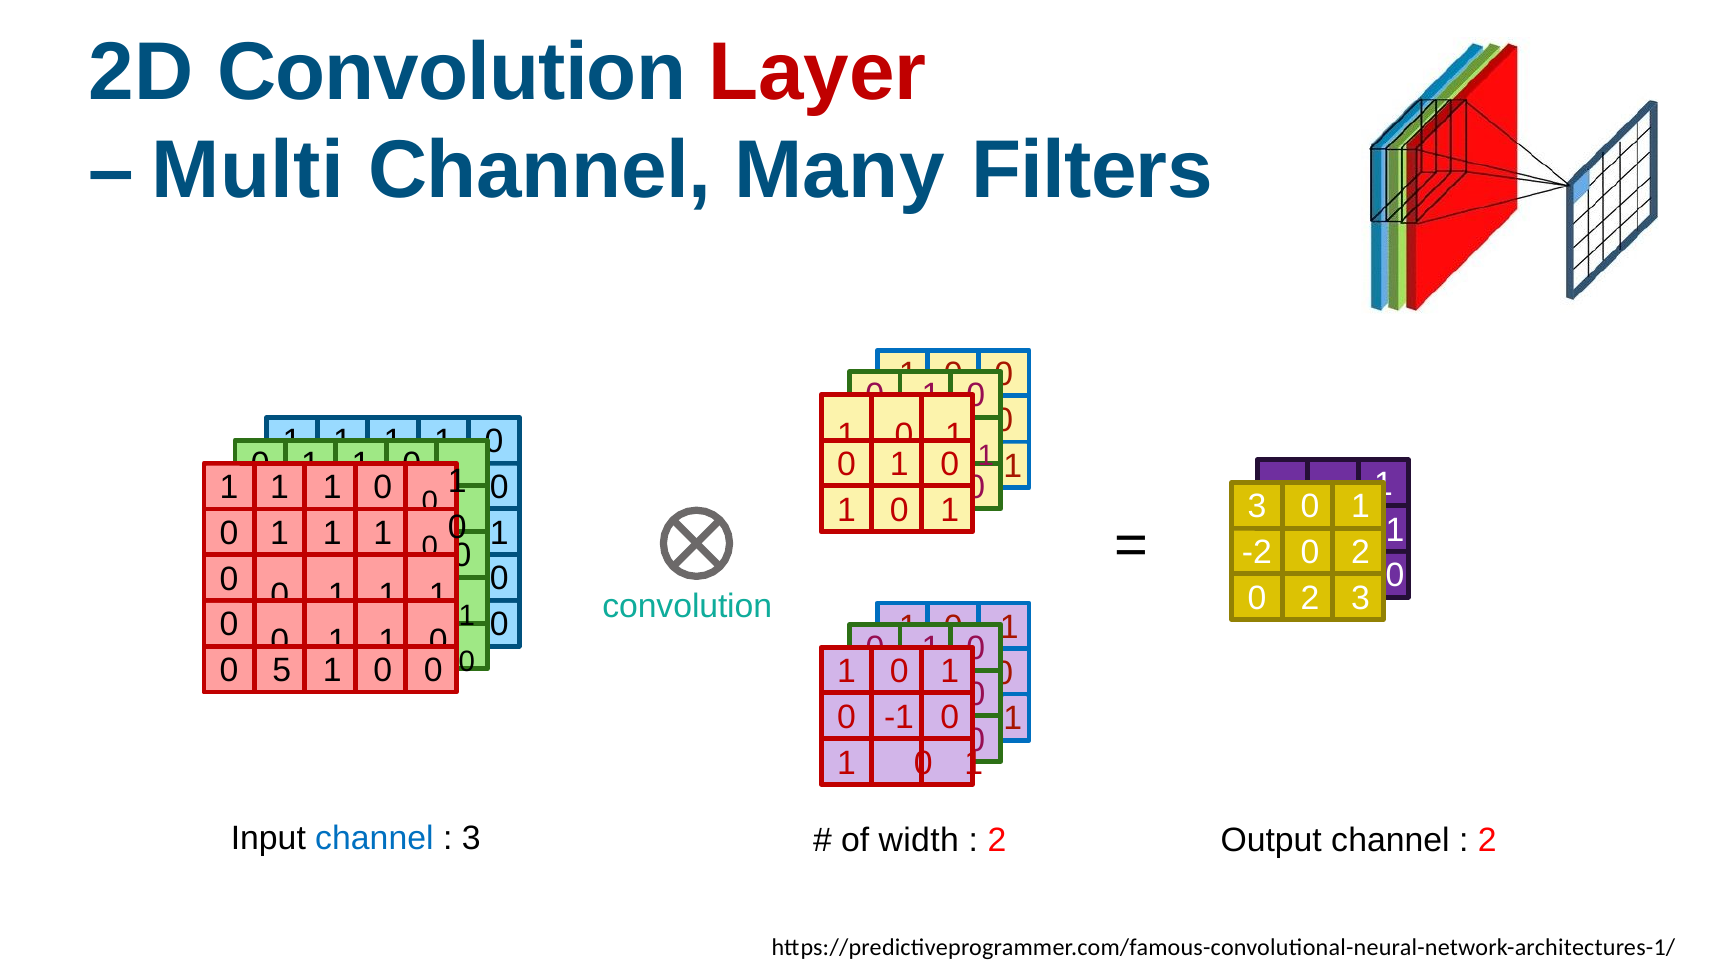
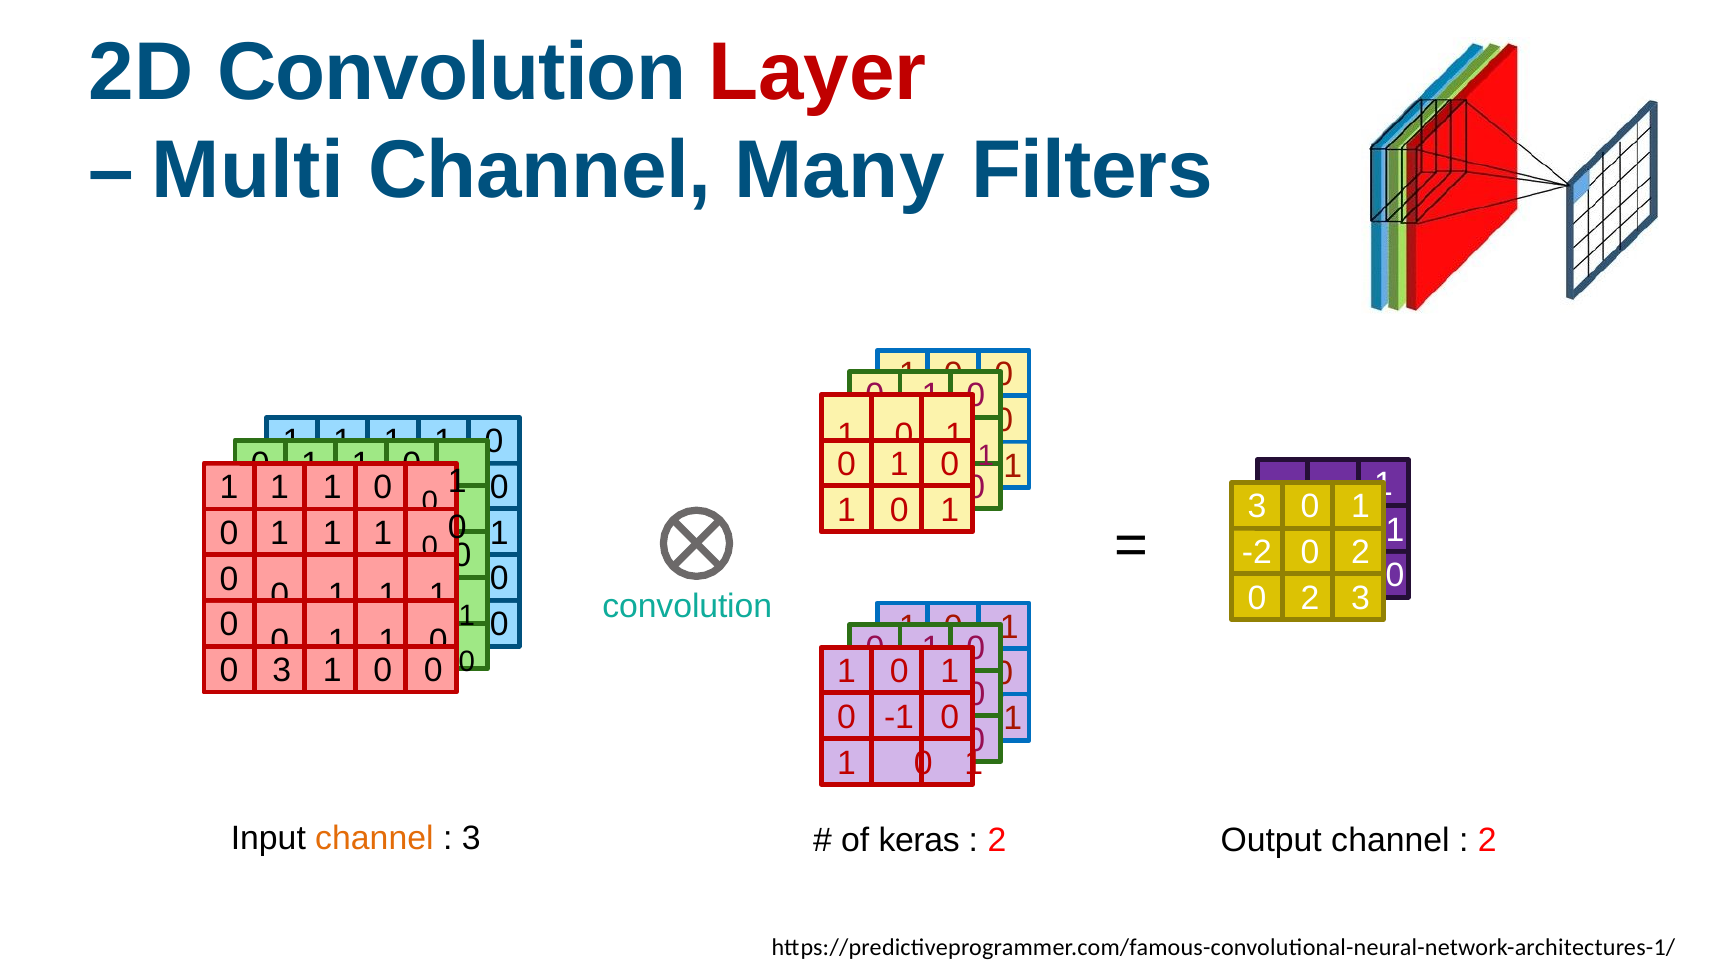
5: 5 -> 3 (282, 670)
channel colour: blue -> orange (374, 839)
width: width -> keras (919, 840)
